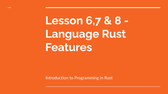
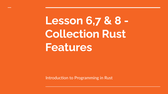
Language: Language -> Collection (72, 34)
